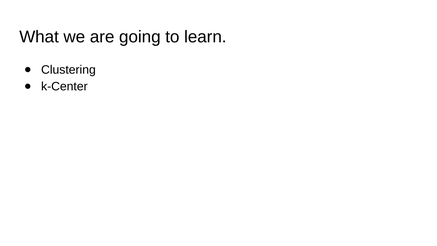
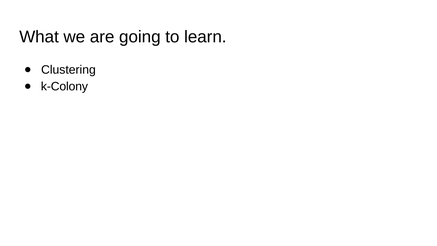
k-Center: k-Center -> k-Colony (64, 87)
